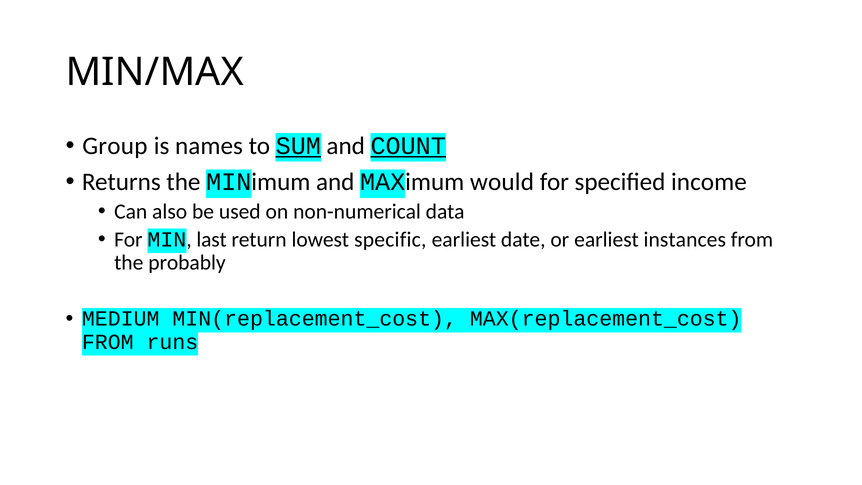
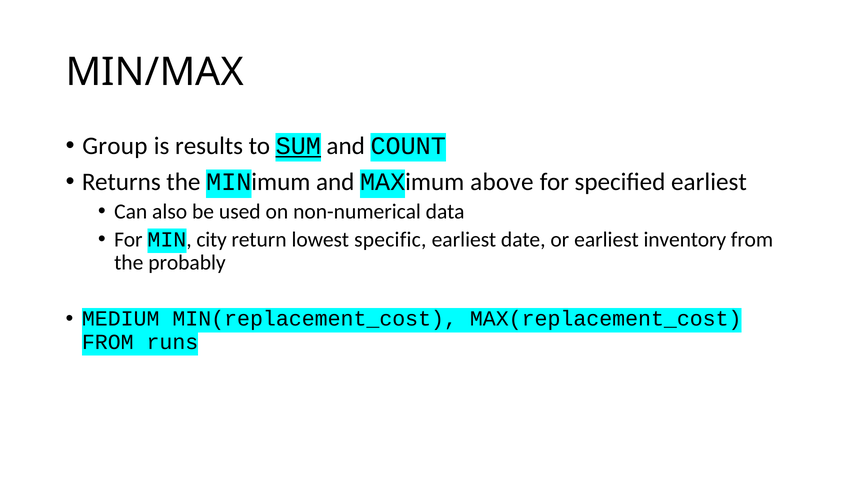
names: names -> results (209, 146)
COUNT underline: present -> none (408, 146)
would: would -> above (502, 182)
specified income: income -> earliest (709, 182)
last: last -> city (212, 239)
instances: instances -> inventory (685, 239)
